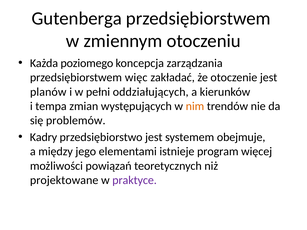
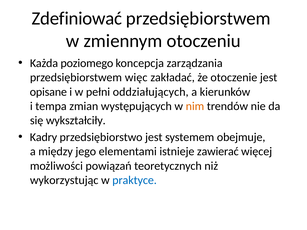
Gutenberga: Gutenberga -> Zdefiniować (77, 18)
planów: planów -> opisane (48, 92)
problemów: problemów -> wykształciły (76, 121)
program: program -> zawierać (218, 152)
projektowane: projektowane -> wykorzystując (64, 180)
praktyce colour: purple -> blue (135, 180)
